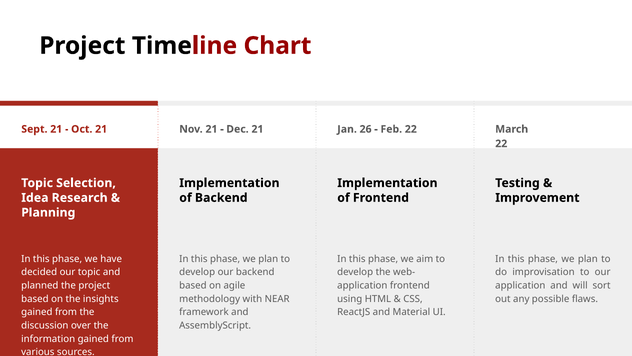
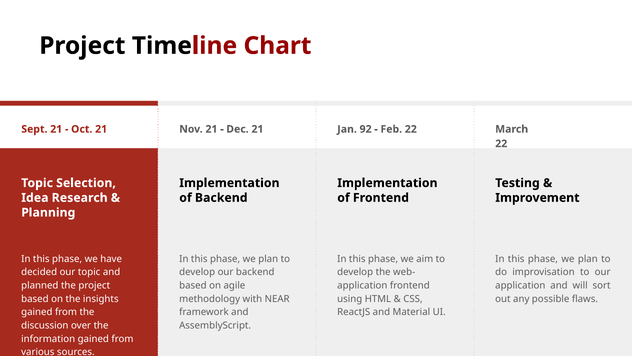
26: 26 -> 92 (366, 129)
